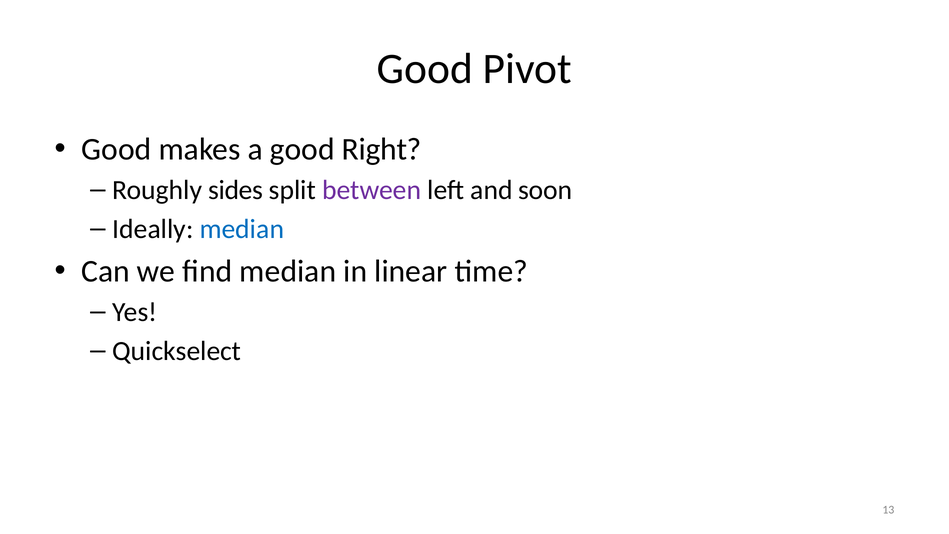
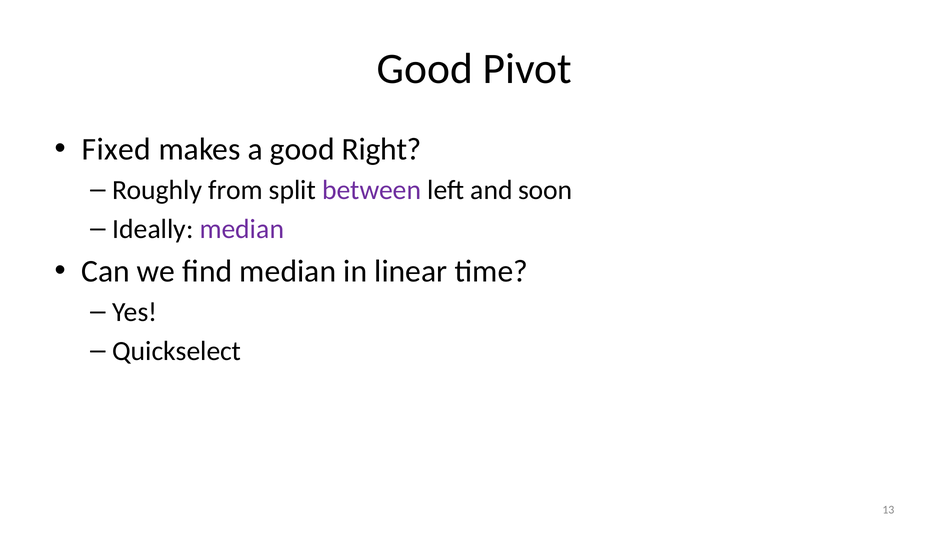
Good: Good -> Fixed (116, 149)
sides: sides -> from (236, 190)
median colour: blue -> purple (242, 229)
